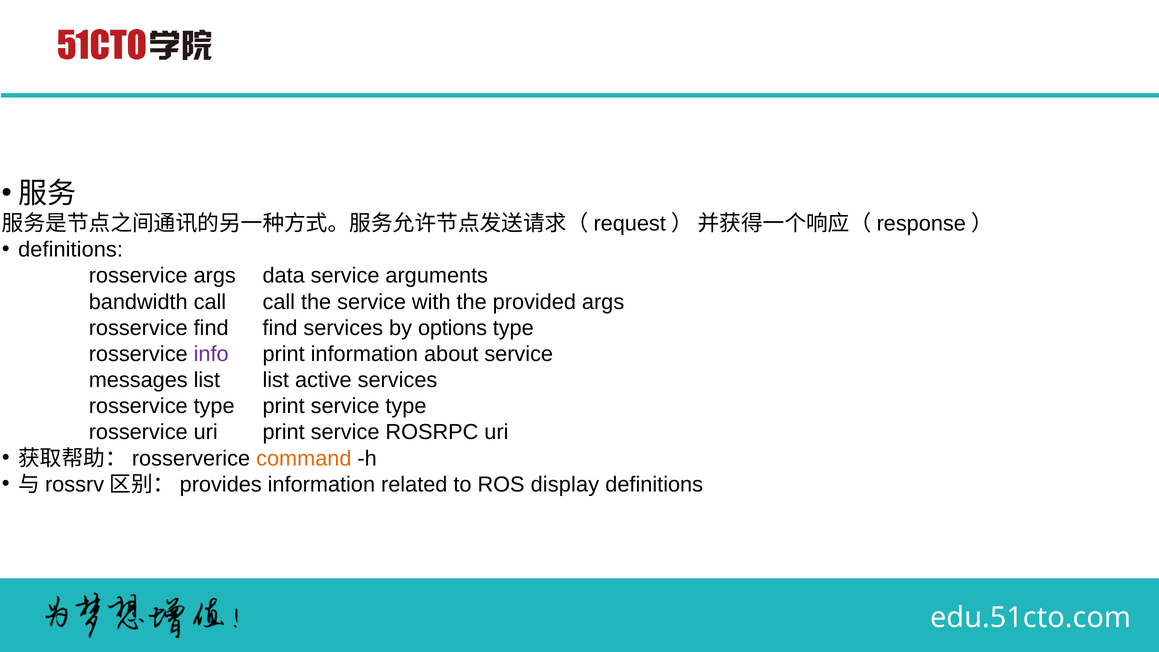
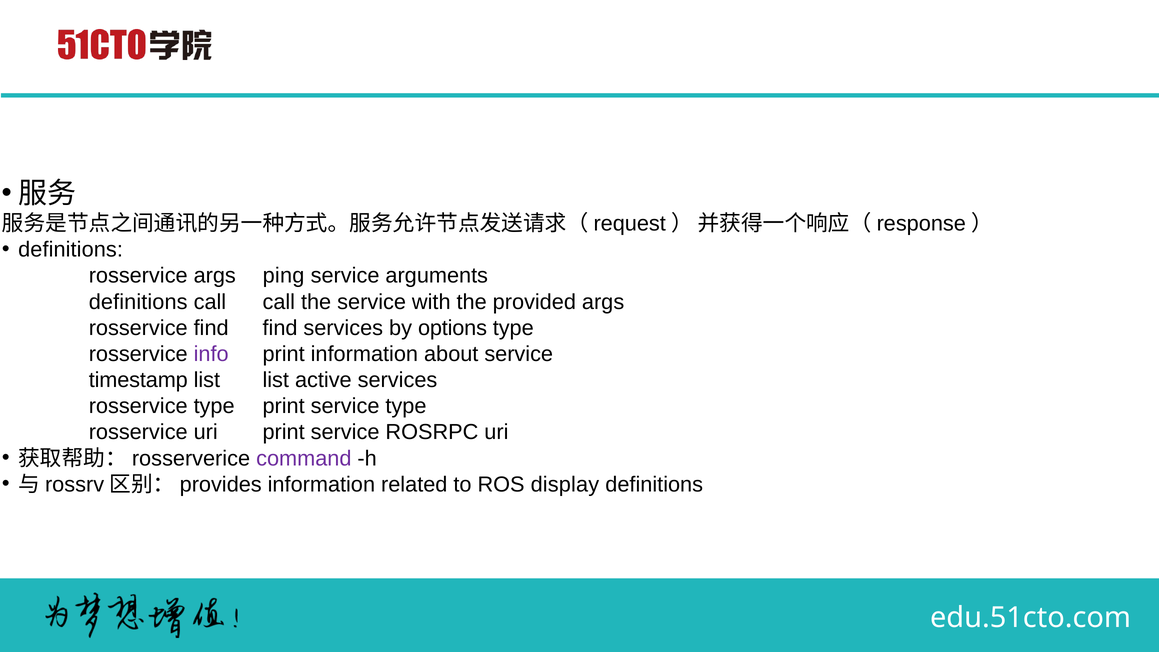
data: data -> ping (284, 276)
bandwidth: bandwidth -> definitions (138, 302)
messages: messages -> timestamp (138, 380)
command colour: orange -> purple (304, 458)
